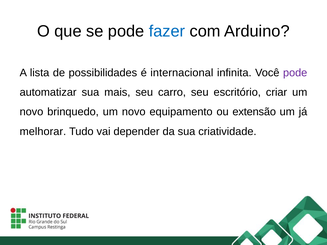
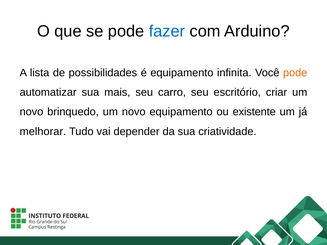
é internacional: internacional -> equipamento (182, 73)
pode colour: purple -> orange (295, 73)
extensão: extensão -> existente (254, 112)
